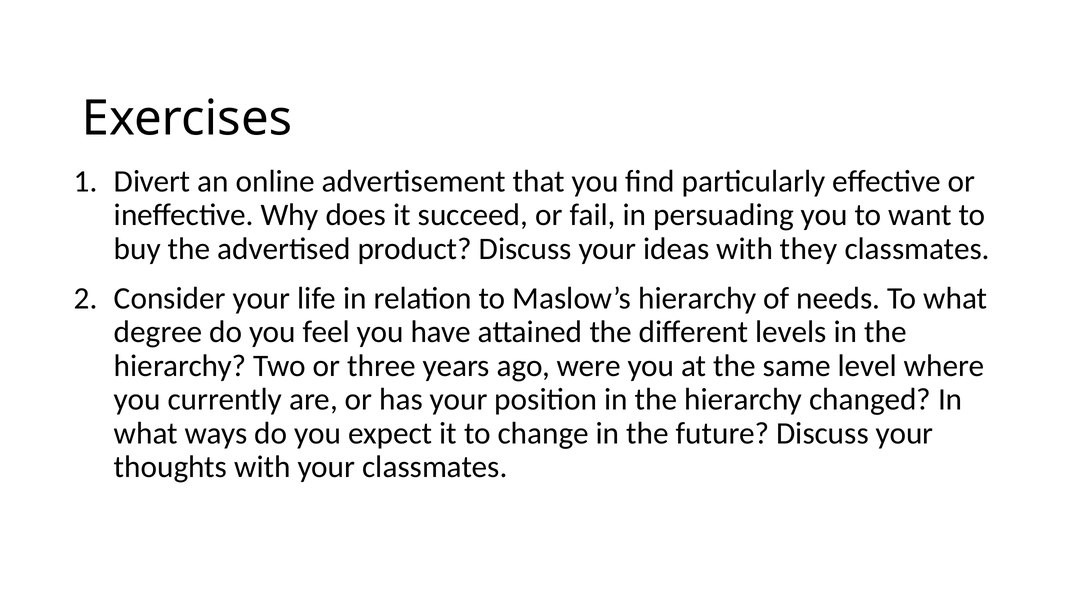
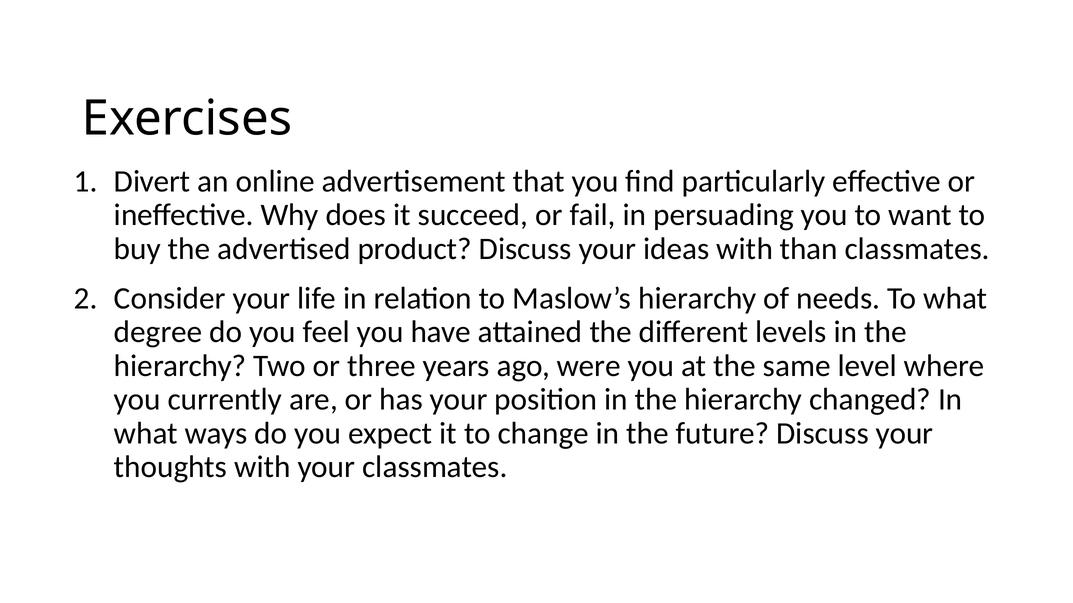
they: they -> than (809, 249)
